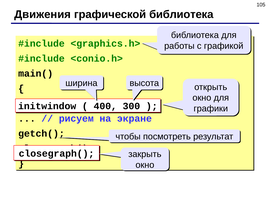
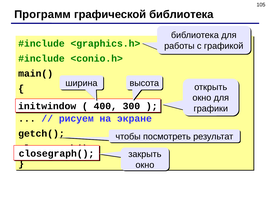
Движения: Движения -> Программ (43, 14)
